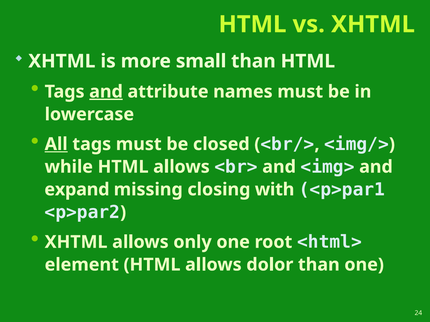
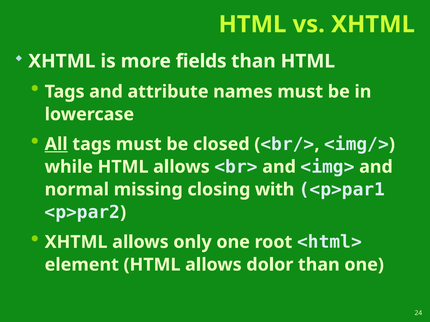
small: small -> fields (201, 61)
and underline: present -> none (106, 92)
expand: expand -> normal (77, 190)
